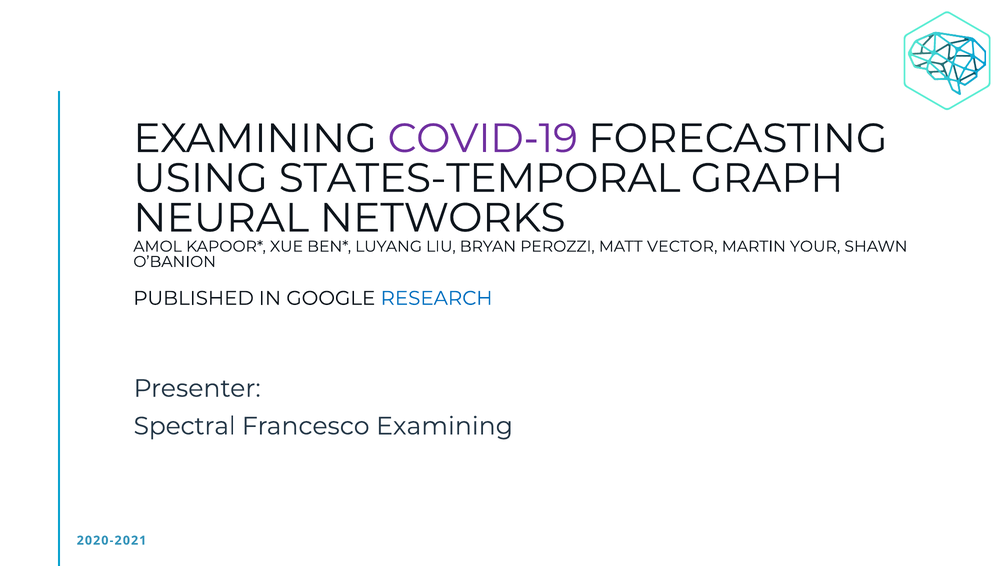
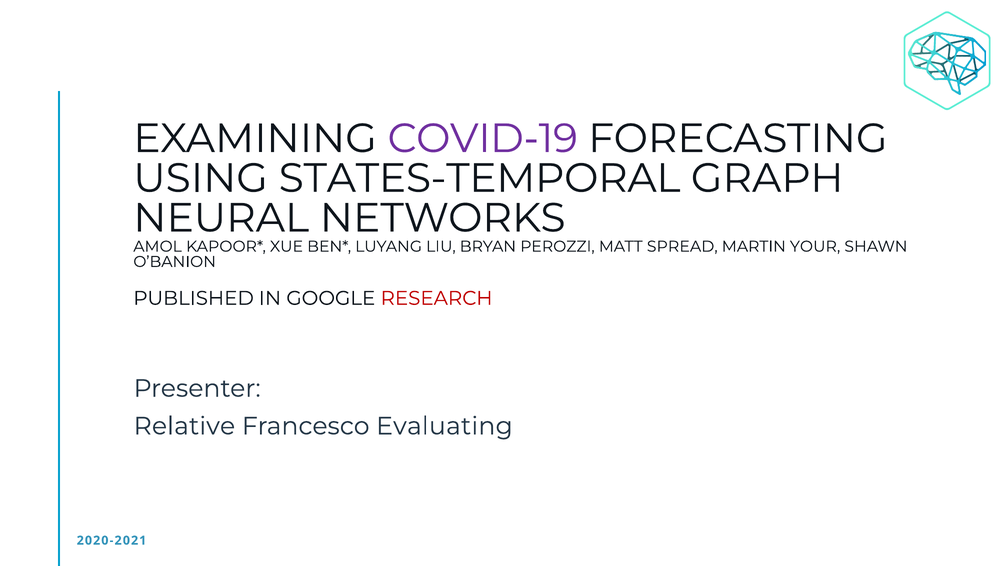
VECTOR: VECTOR -> SPREAD (682, 246)
RESEARCH colour: blue -> red (437, 298)
Spectral: Spectral -> Relative (184, 426)
Francesco Examining: Examining -> Evaluating (444, 426)
